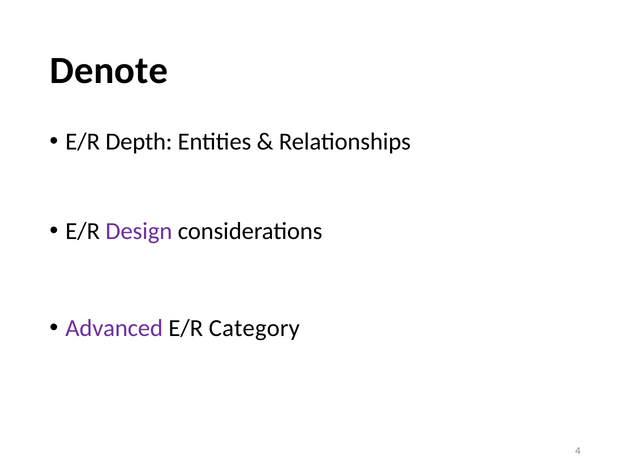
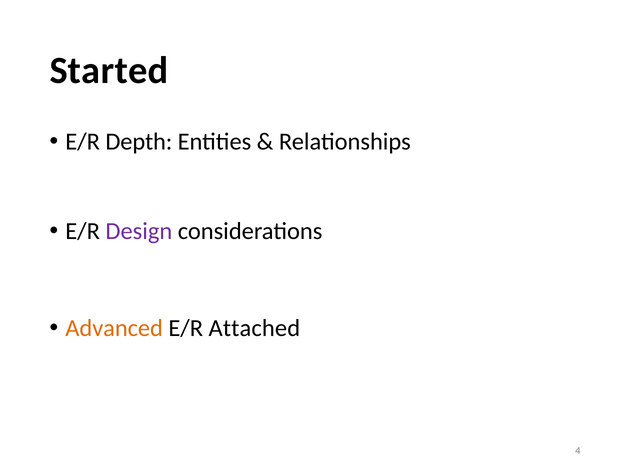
Denote: Denote -> Started (109, 71)
Advanced colour: purple -> orange (114, 329)
Category: Category -> Attached (254, 329)
